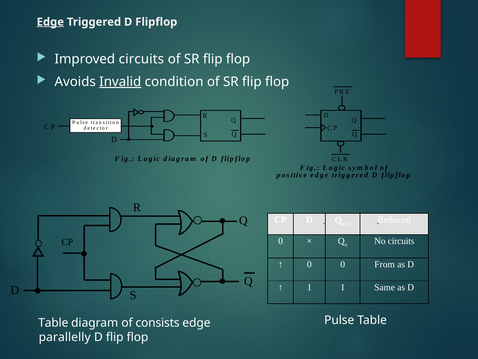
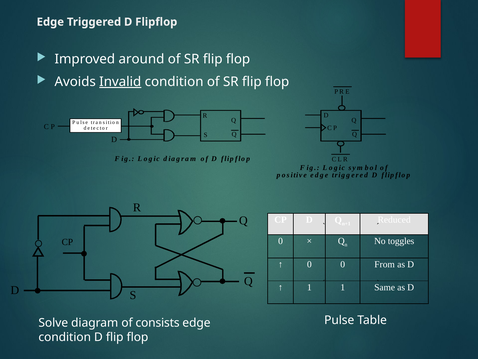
Edge underline: present -> none (50, 22)
Improved circuits: circuits -> around (141, 59)
No circuits: circuits -> toggles (401, 241)
Table: Table -> Solve (53, 323)
parallelly: parallelly -> condition (65, 337)
